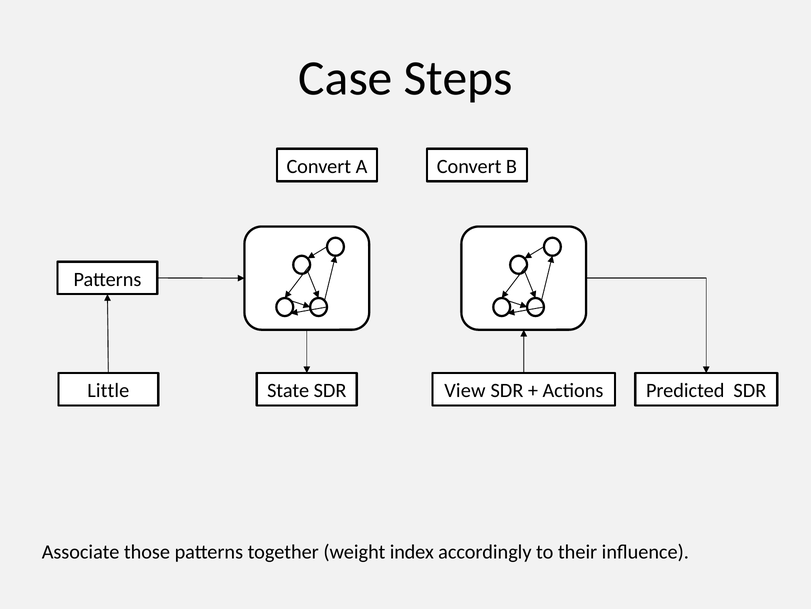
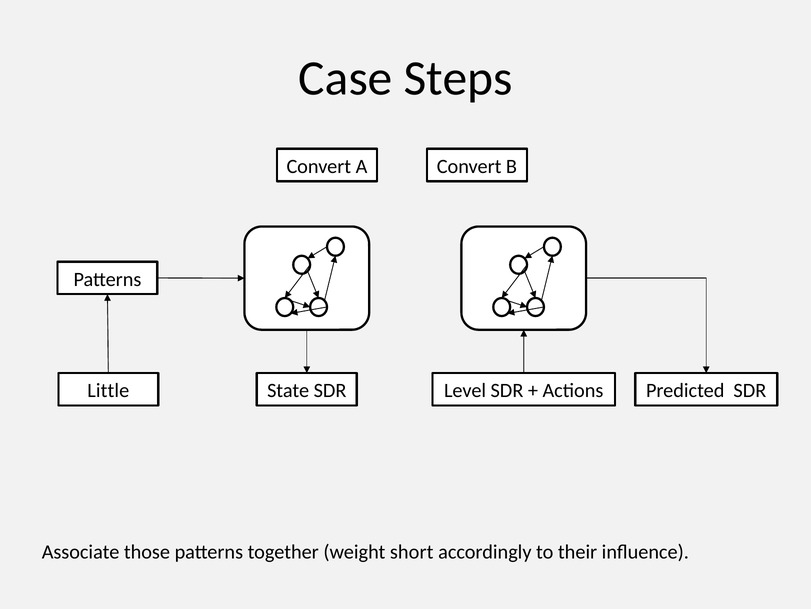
View: View -> Level (465, 390)
index: index -> short (412, 551)
